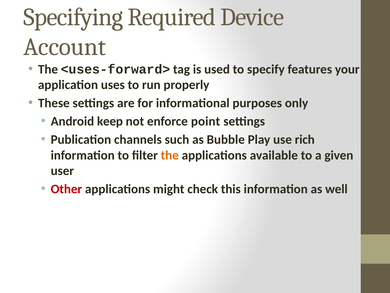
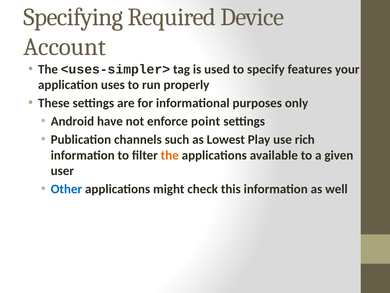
<uses-forward>: <uses-forward> -> <uses-simpler> (116, 69)
keep: keep -> have (110, 121)
Bubble: Bubble -> Lowest (226, 139)
Other colour: red -> blue (66, 189)
